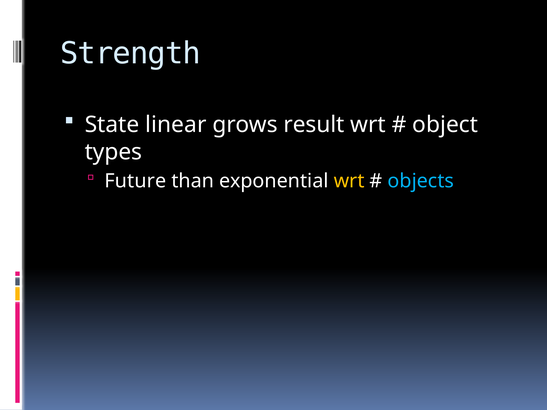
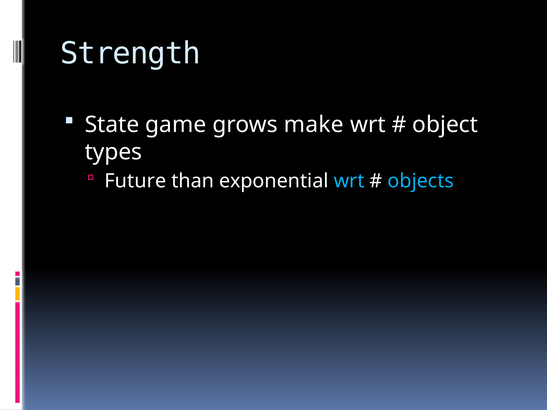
linear: linear -> game (176, 125)
result: result -> make (314, 125)
wrt colour: yellow -> light blue (349, 181)
